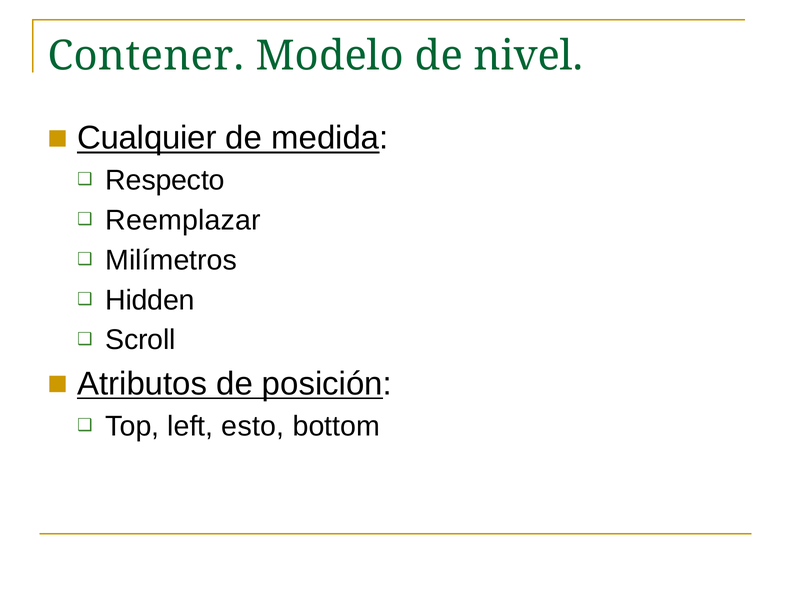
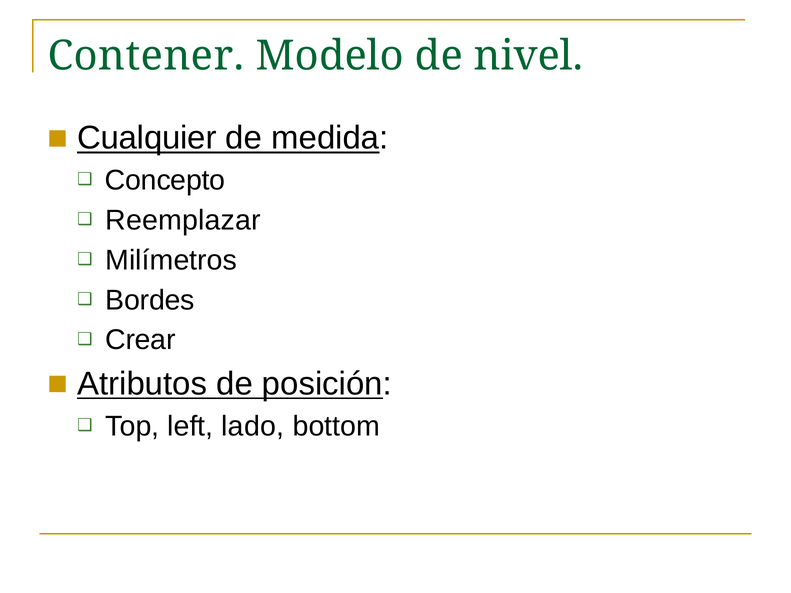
Respecto: Respecto -> Concepto (165, 180)
Hidden: Hidden -> Bordes (150, 300)
Scroll: Scroll -> Crear (140, 340)
esto: esto -> lado (253, 426)
